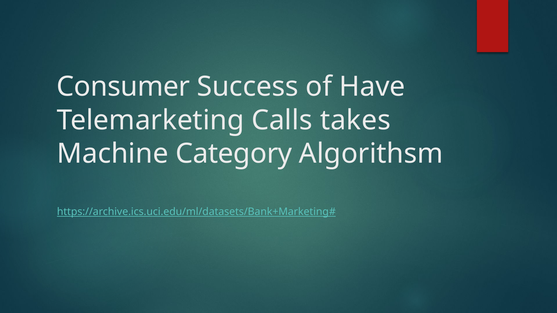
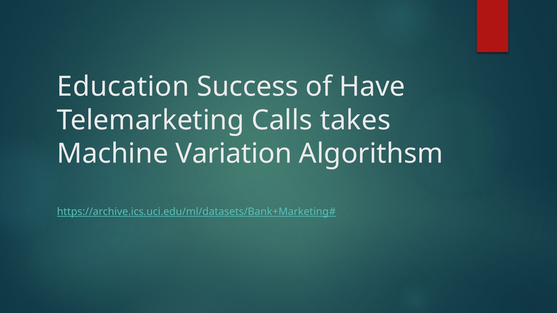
Consumer: Consumer -> Education (123, 87)
Category: Category -> Variation (234, 154)
